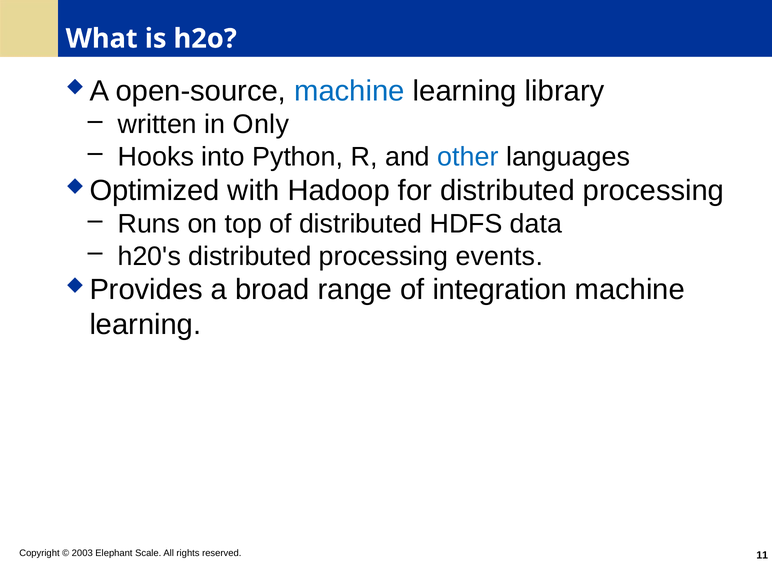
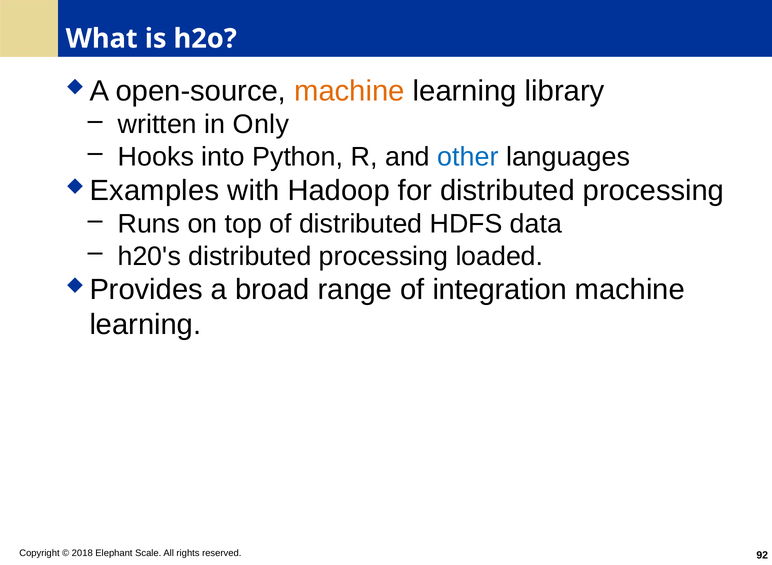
machine colour: blue -> orange (350, 91)
Optimized: Optimized -> Examples (154, 191)
events: events -> loaded (499, 256)
2003: 2003 -> 2018 (82, 553)
11: 11 -> 92 (762, 555)
